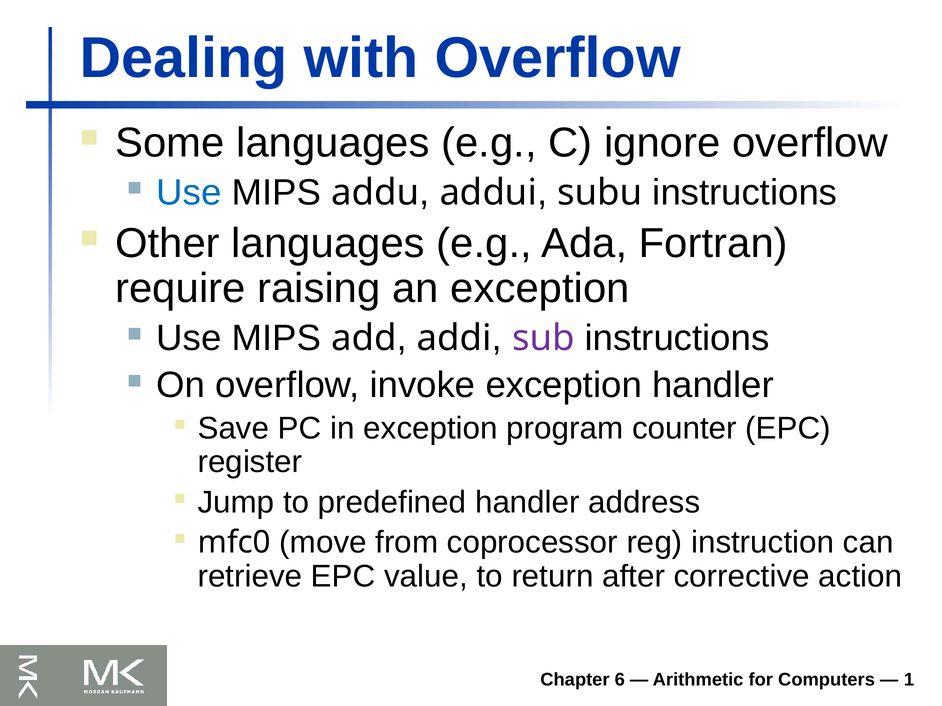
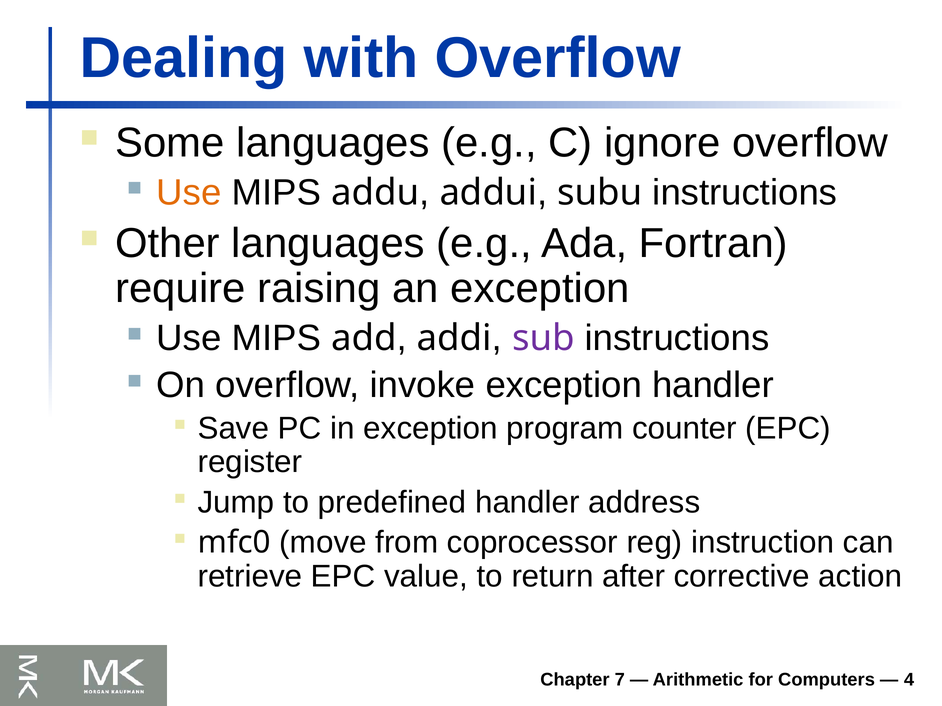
Use colour: blue -> orange (189, 193)
6: 6 -> 7 (620, 680)
1: 1 -> 4 (909, 680)
